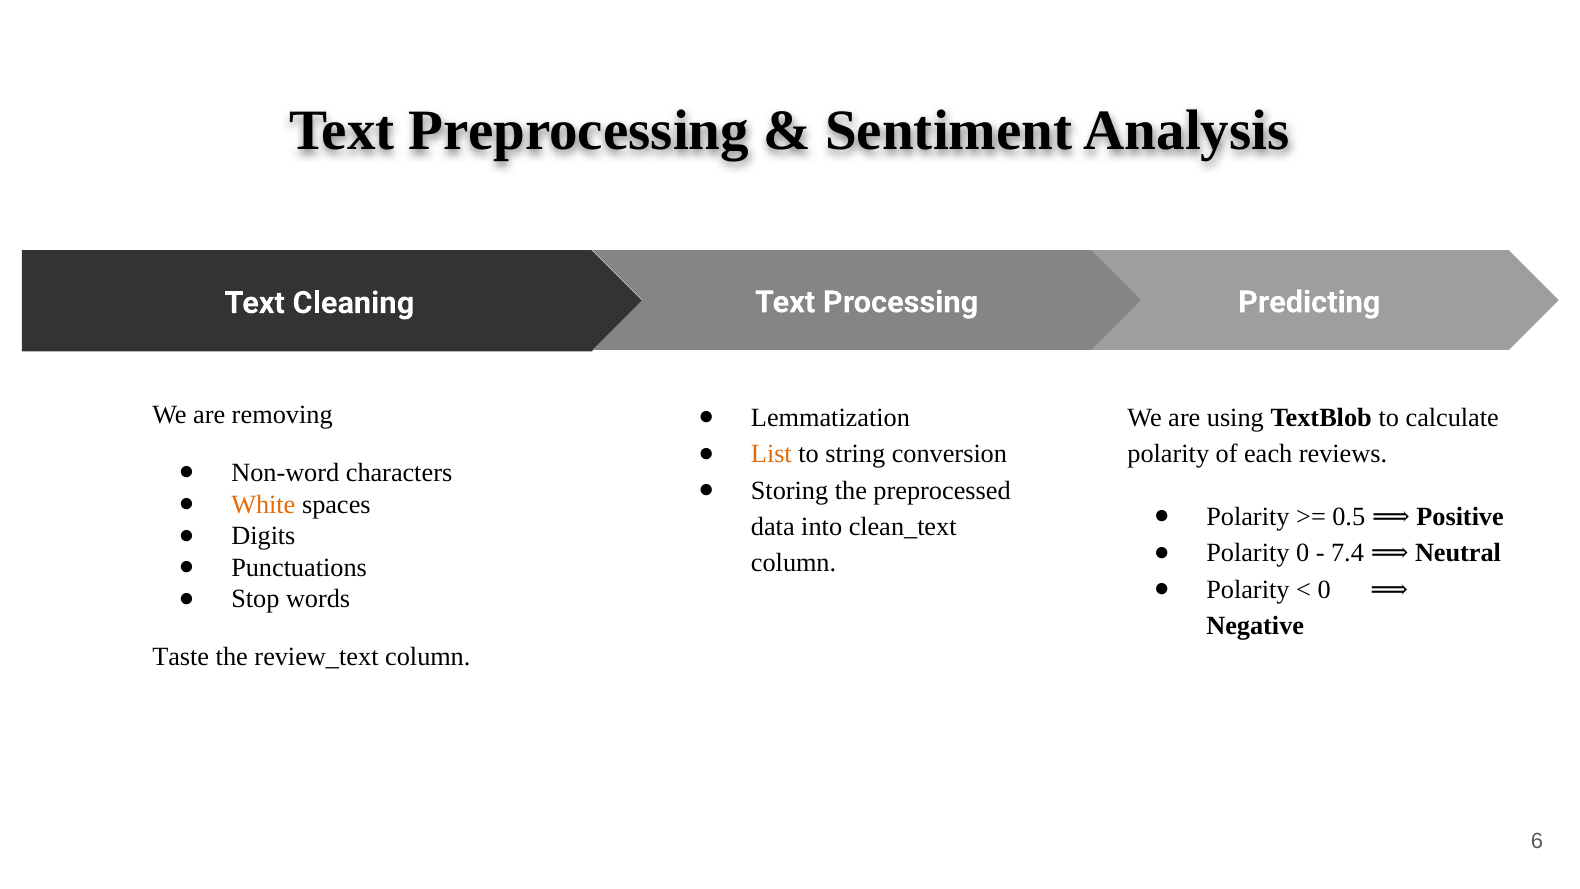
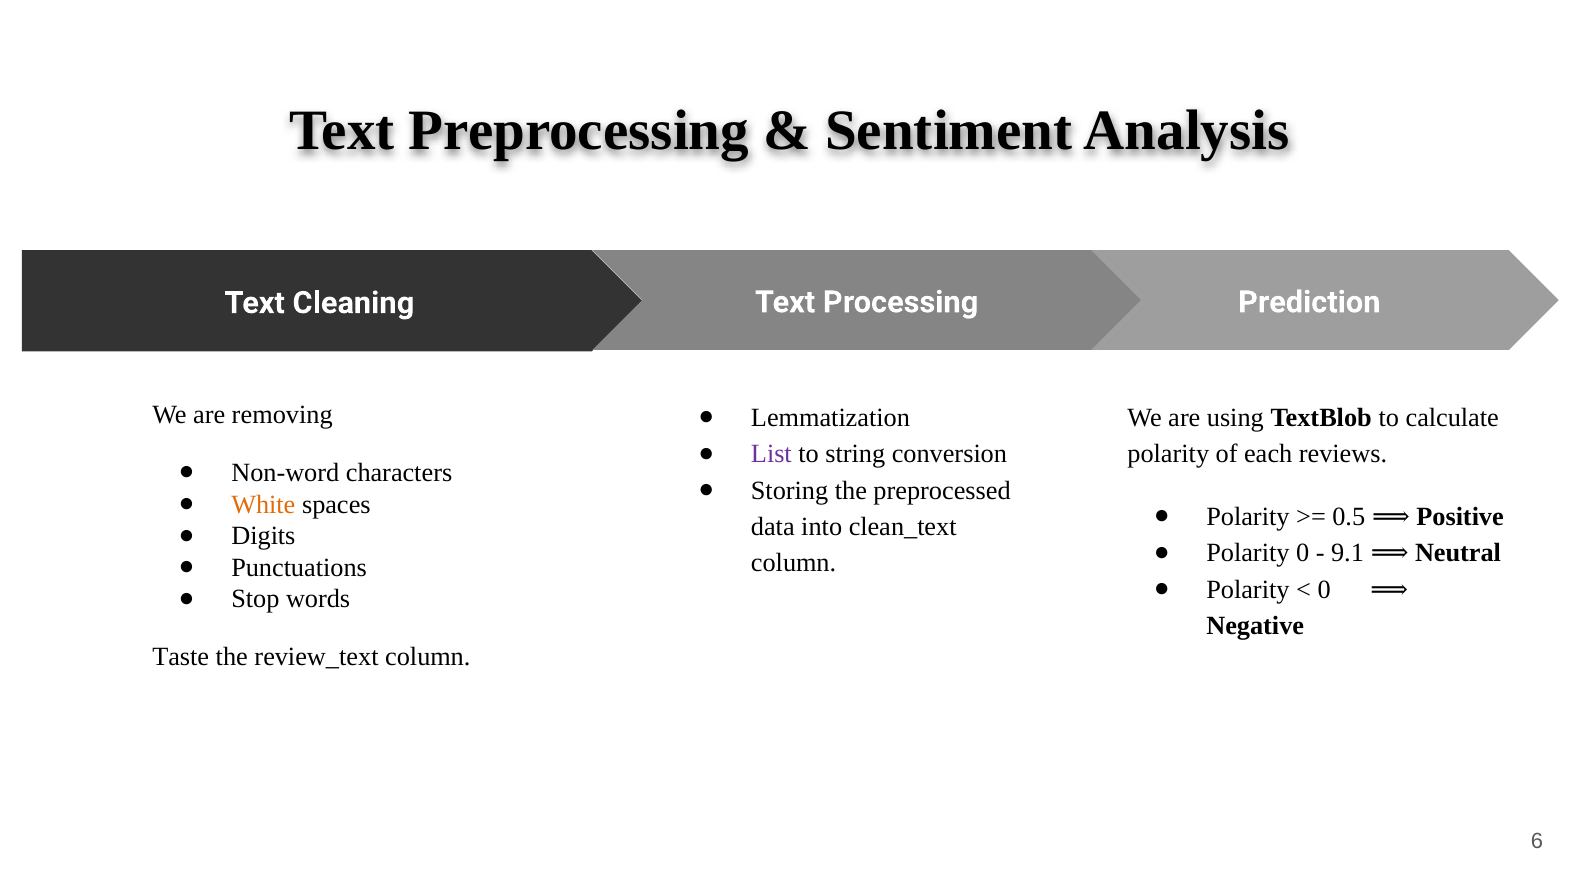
Predicting: Predicting -> Prediction (1309, 302)
List colour: orange -> purple (771, 454)
7.4: 7.4 -> 9.1 (1347, 553)
